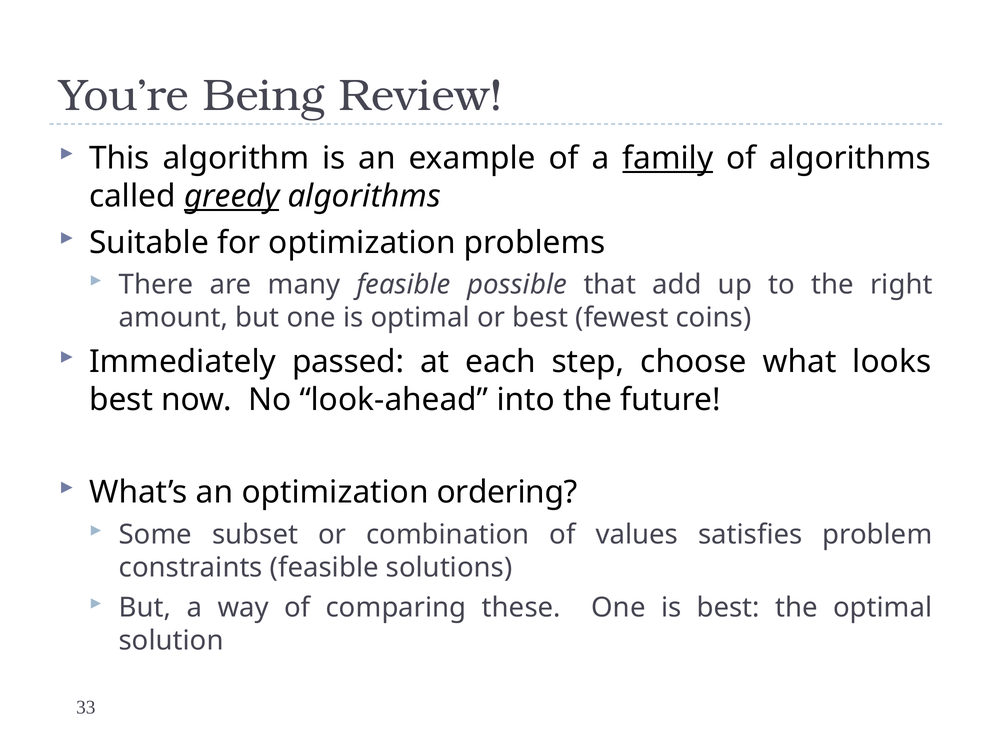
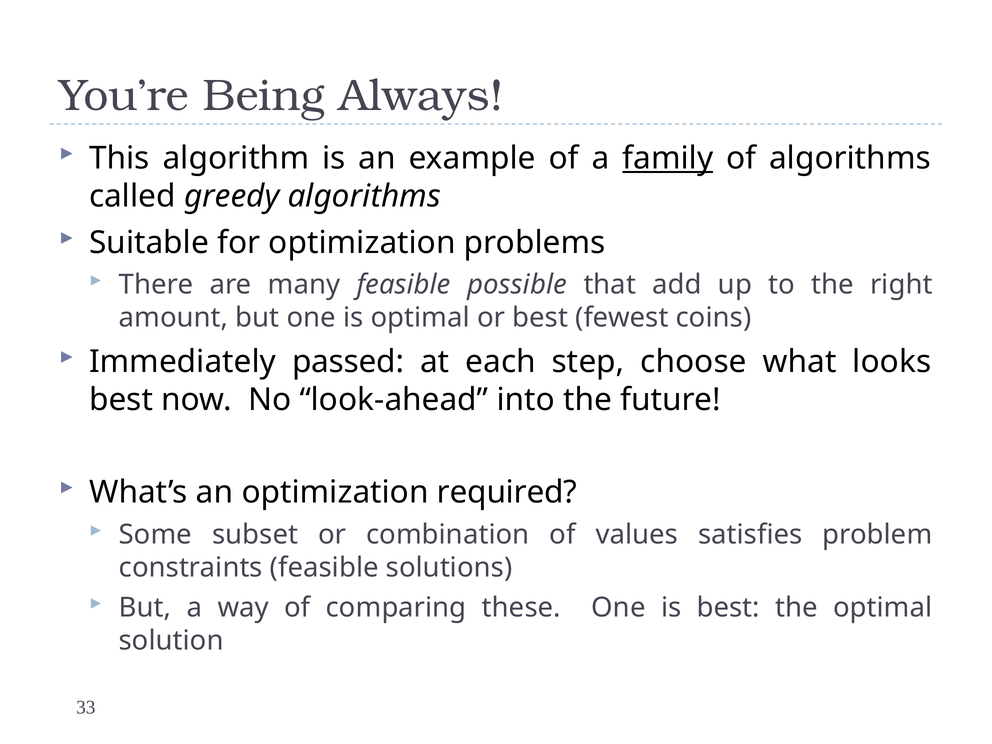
Review: Review -> Always (421, 96)
greedy underline: present -> none (232, 196)
ordering: ordering -> required (507, 493)
